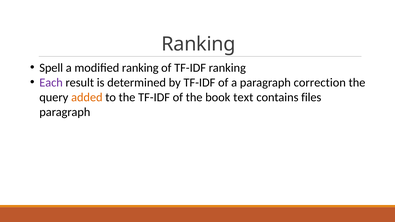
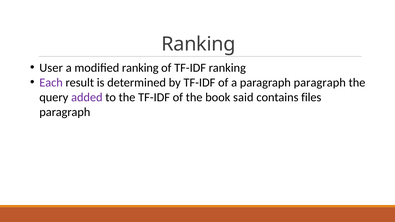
Spell: Spell -> User (51, 68)
paragraph correction: correction -> paragraph (320, 83)
added colour: orange -> purple (87, 97)
text: text -> said (243, 97)
